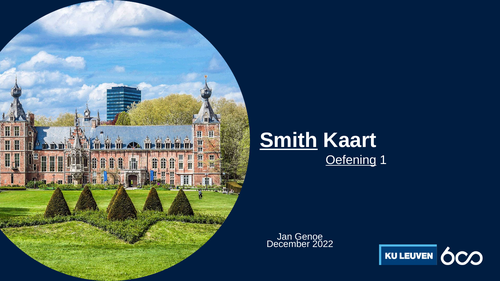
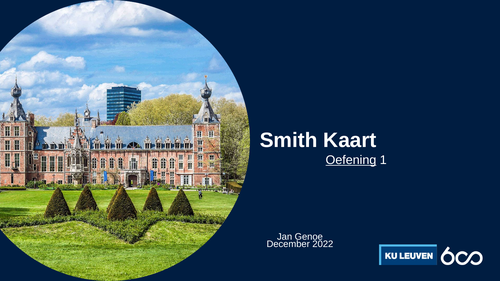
Smith underline: present -> none (289, 140)
